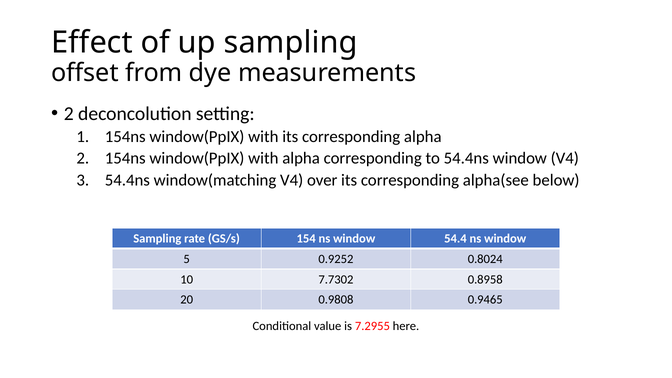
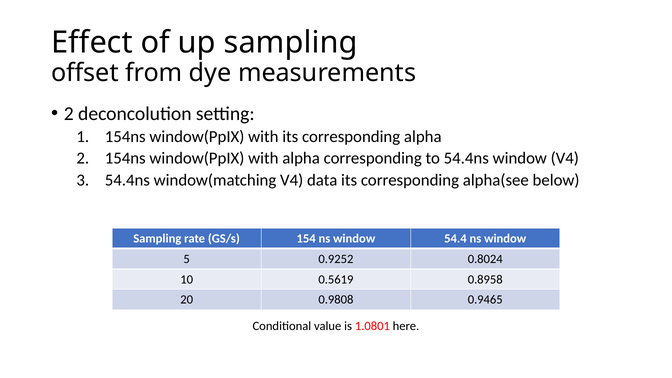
over: over -> data (322, 180)
7.7302: 7.7302 -> 0.5619 (336, 279)
7.2955: 7.2955 -> 1.0801 (372, 326)
